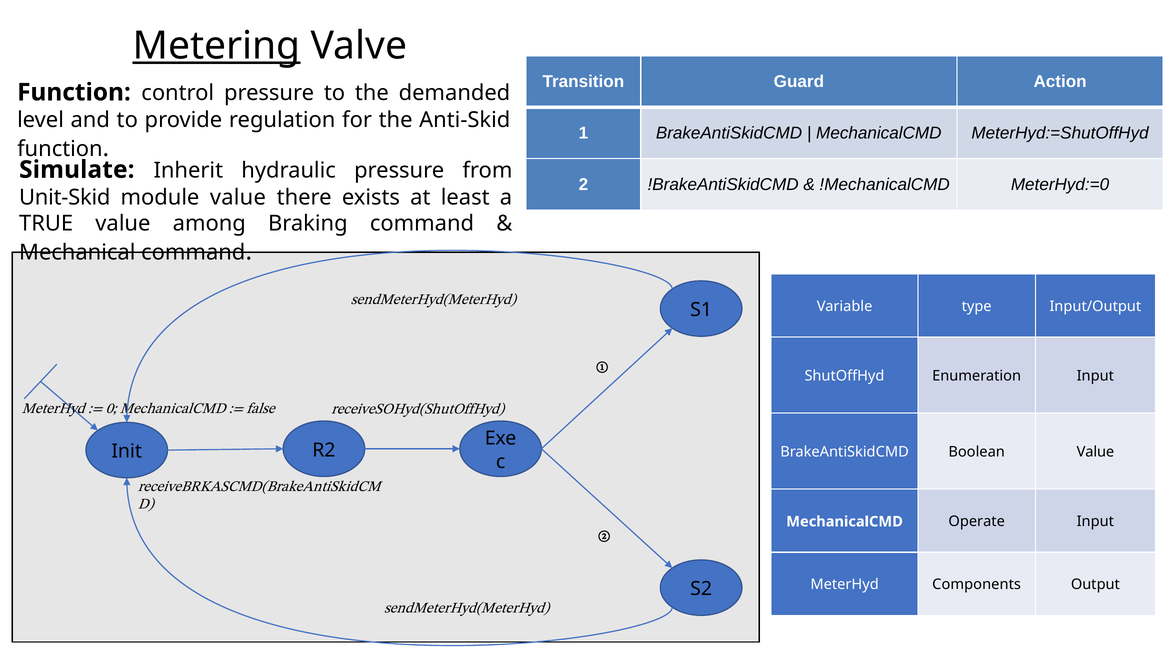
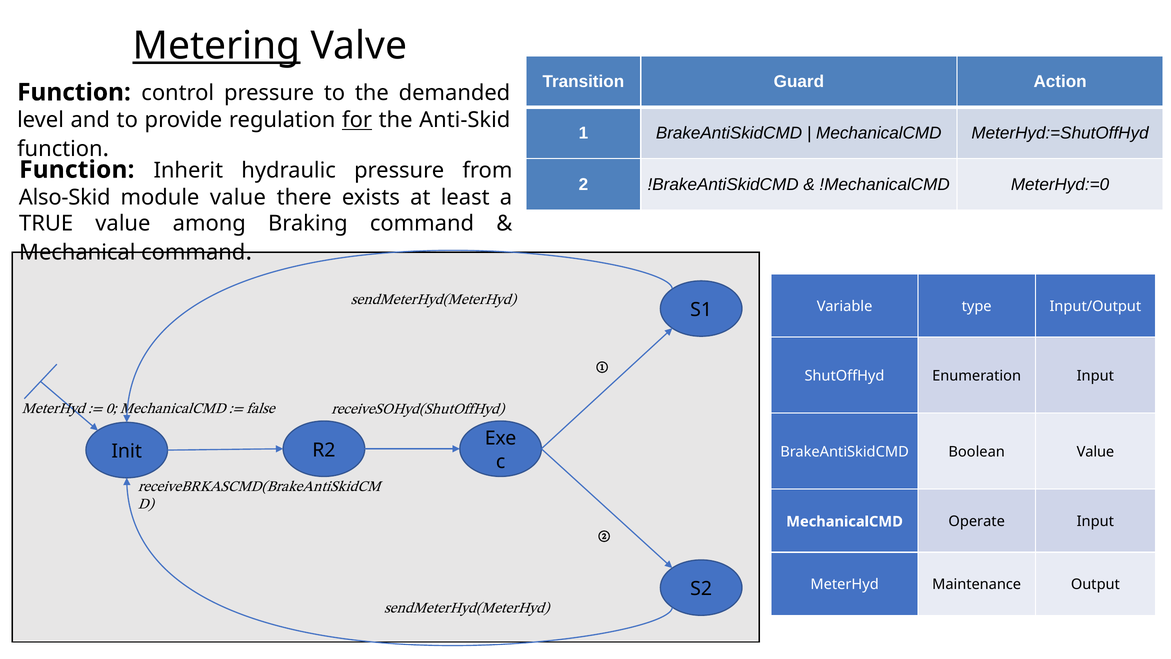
for underline: none -> present (357, 120)
Simulate: Simulate -> Function (77, 170)
Unit-Skid: Unit-Skid -> Also-Skid (65, 197)
Components: Components -> Maintenance (977, 584)
